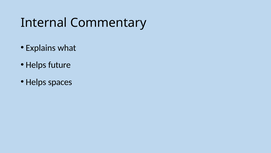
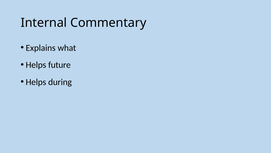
spaces: spaces -> during (60, 82)
